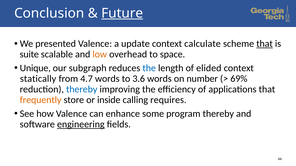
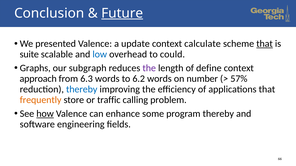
low colour: orange -> blue (100, 55)
space: space -> could (172, 55)
Unique: Unique -> Graphs (35, 68)
the colour: blue -> purple (149, 68)
elided: elided -> define (209, 68)
statically: statically -> approach (38, 79)
4.7: 4.7 -> 6.3 (87, 79)
3.6: 3.6 -> 6.2 (139, 79)
69%: 69% -> 57% (239, 79)
inside: inside -> traffic (109, 100)
requires: requires -> problem (168, 100)
how underline: none -> present (45, 114)
engineering underline: present -> none (81, 125)
